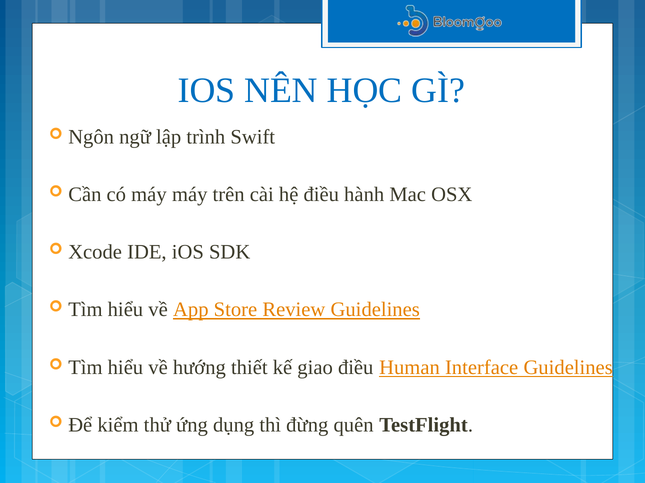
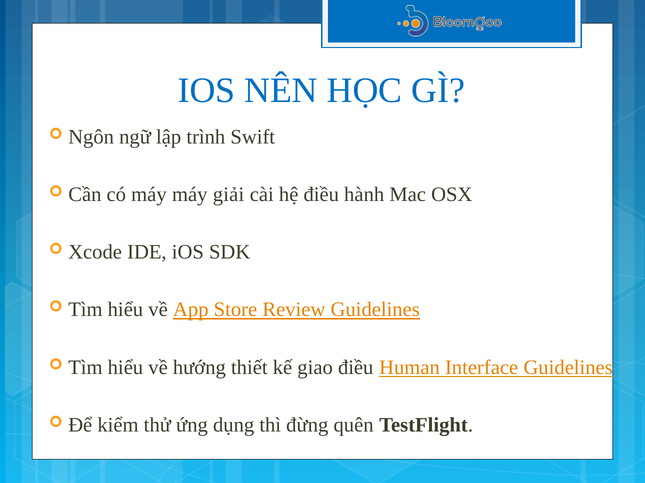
trên: trên -> giải (229, 195)
